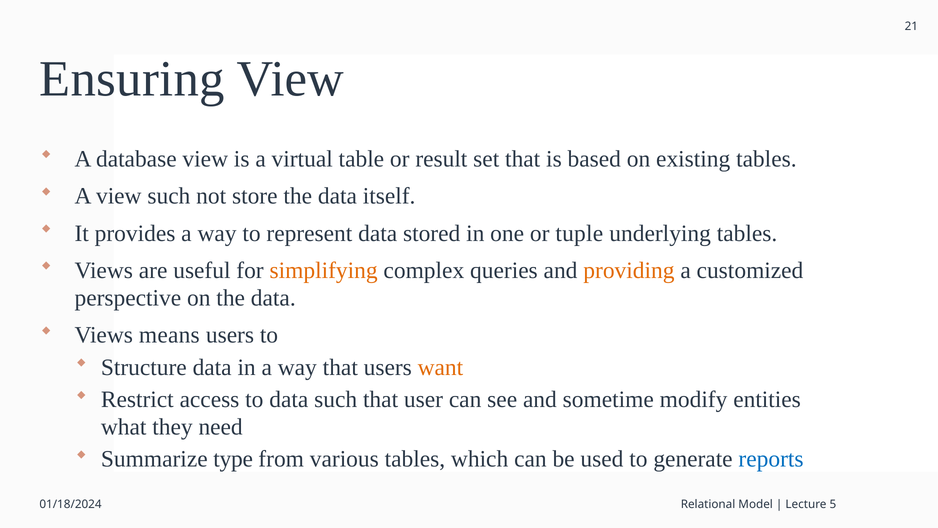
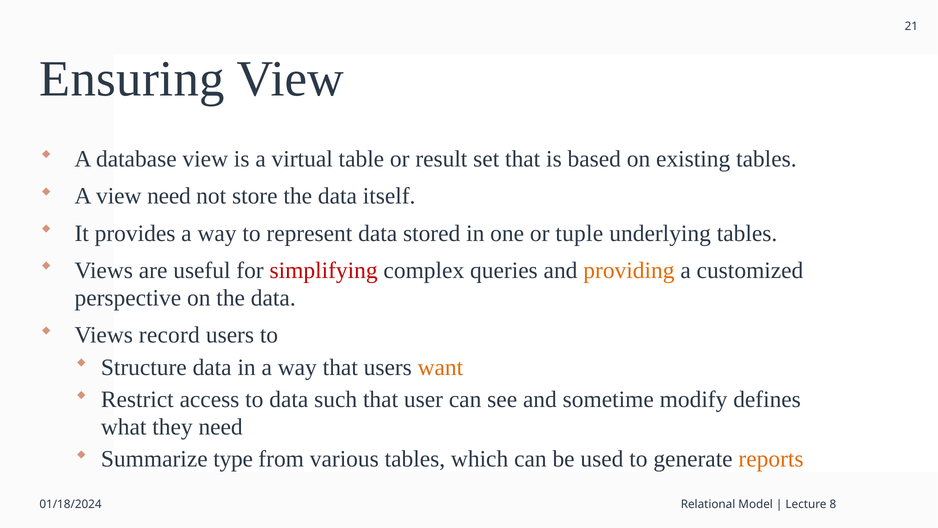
view such: such -> need (169, 196)
simplifying colour: orange -> red (324, 270)
means: means -> record (169, 335)
entities: entities -> defines (767, 399)
reports colour: blue -> orange (771, 459)
5: 5 -> 8 (833, 504)
